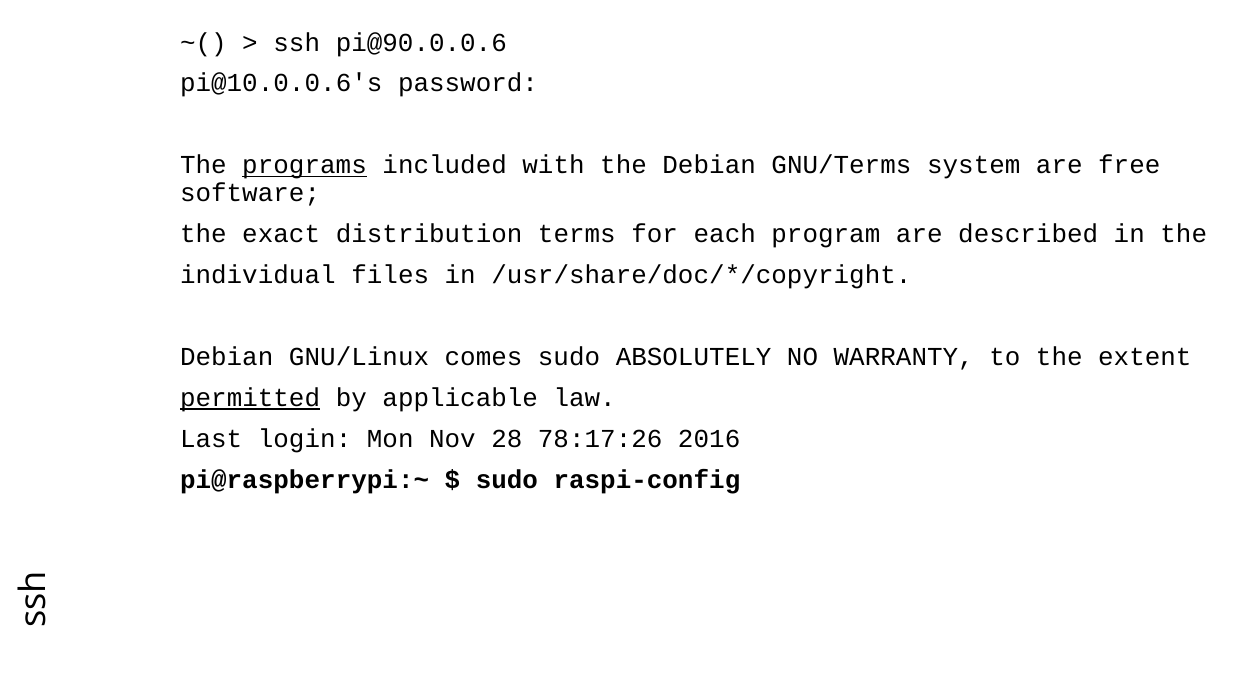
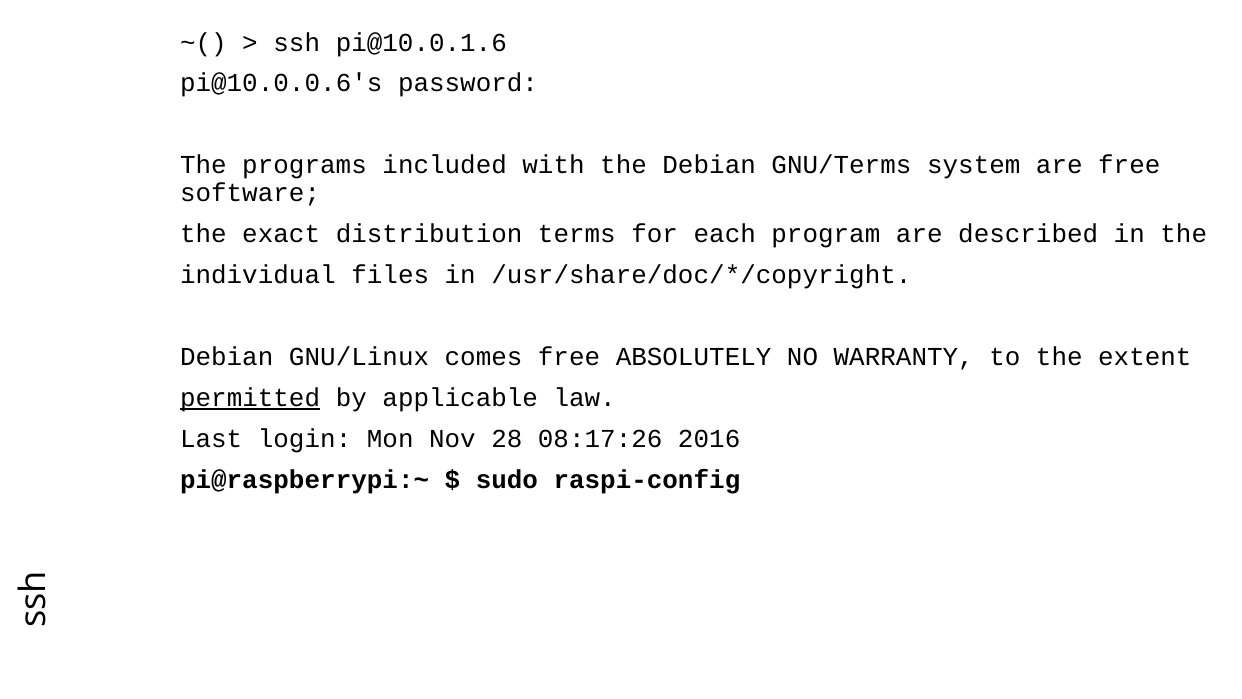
pi@90.0.0.6: pi@90.0.0.6 -> pi@10.0.1.6 (421, 42)
programs underline: present -> none (305, 165)
comes sudo: sudo -> free (569, 357)
78:17:26: 78:17:26 -> 08:17:26 (600, 438)
